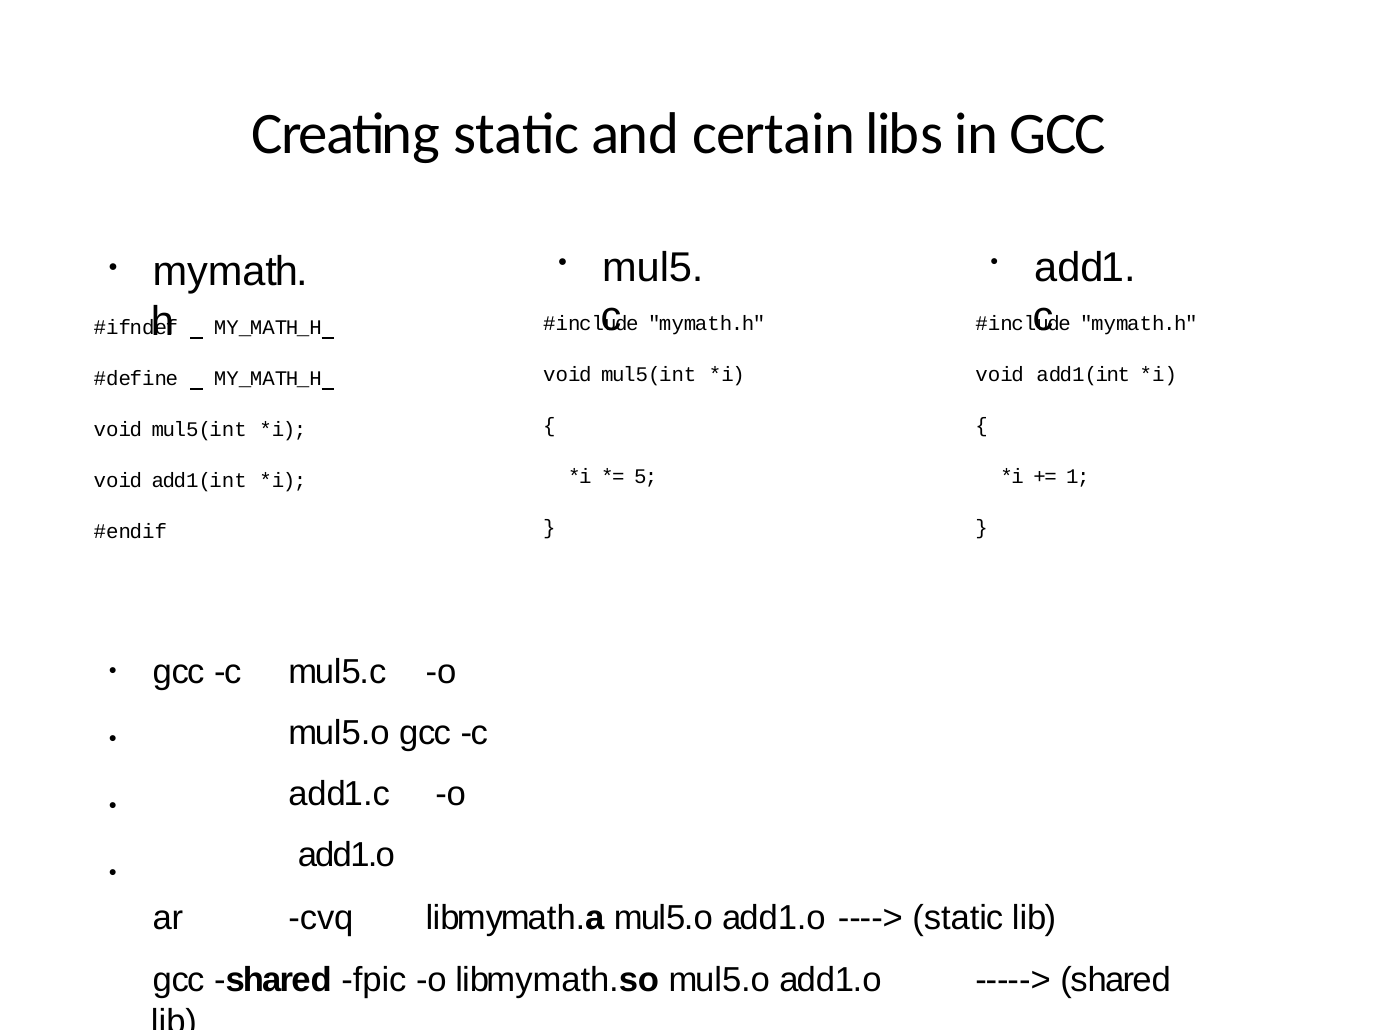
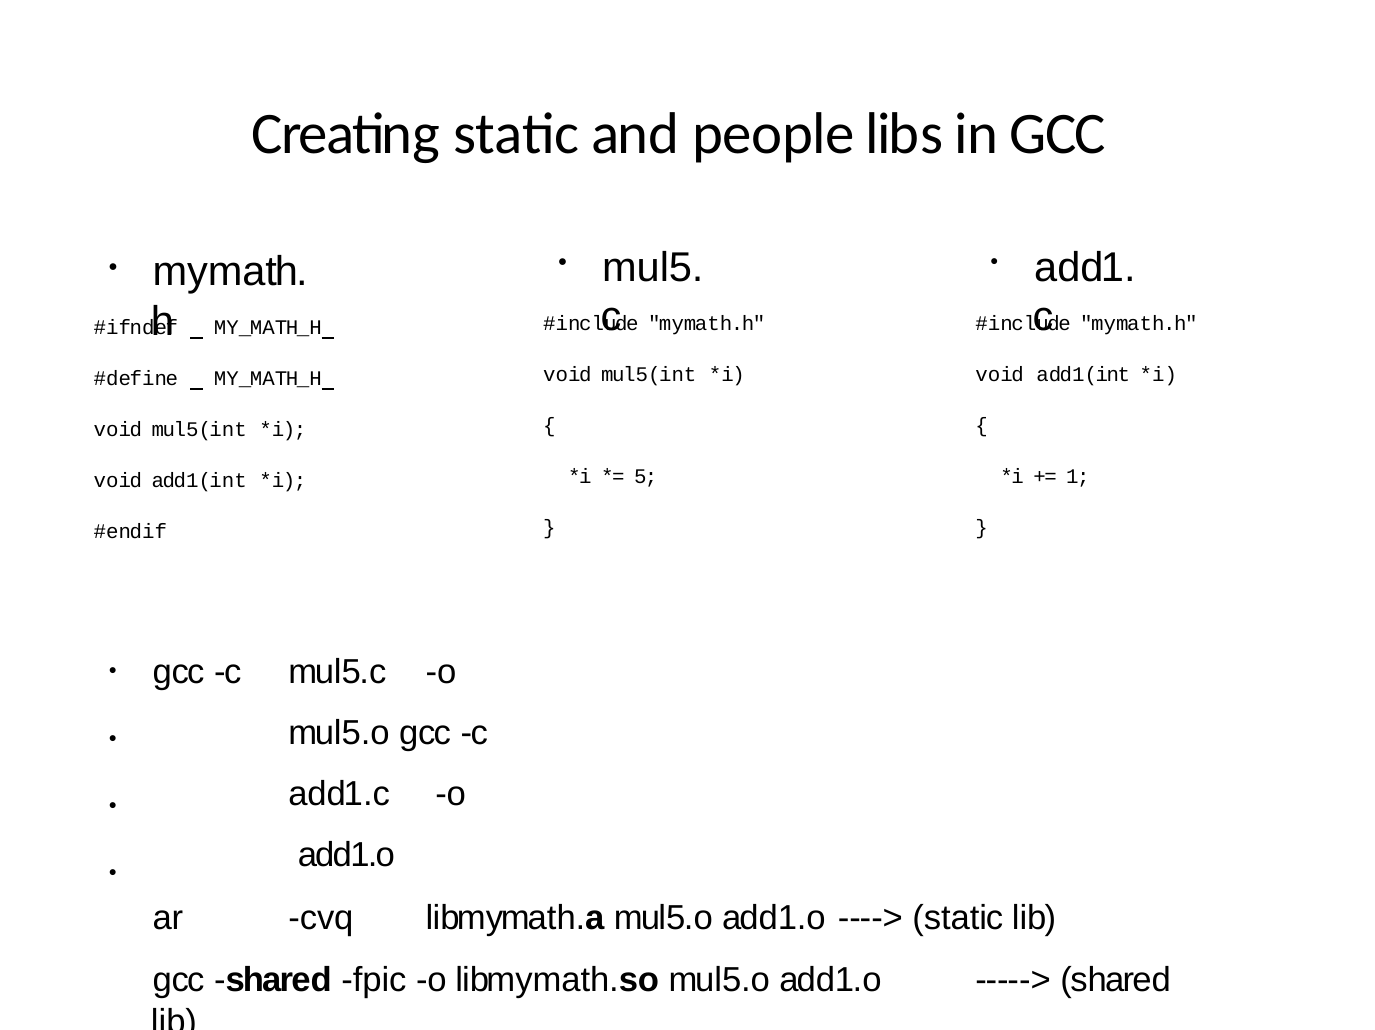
certain: certain -> people (774, 134)
